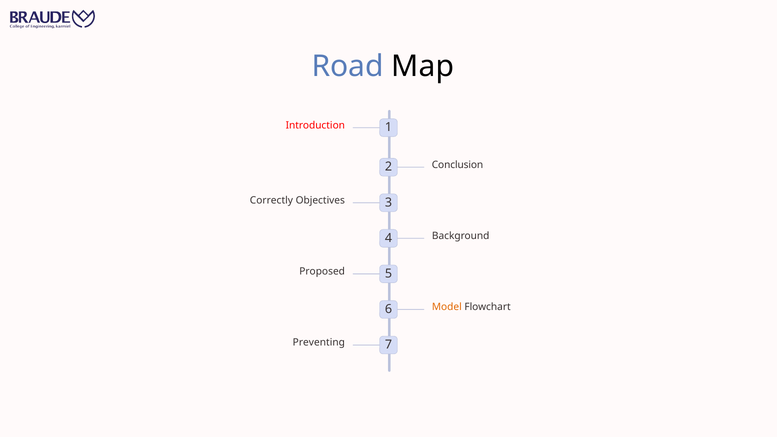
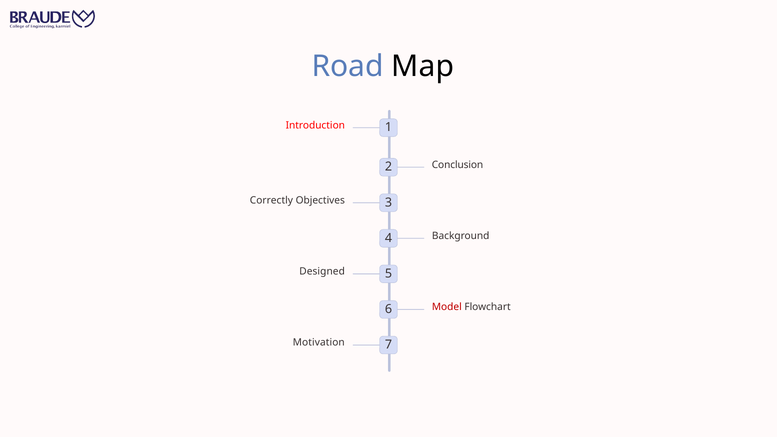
Proposed: Proposed -> Designed (322, 271)
Model colour: orange -> red (447, 307)
Preventing: Preventing -> Motivation (319, 343)
